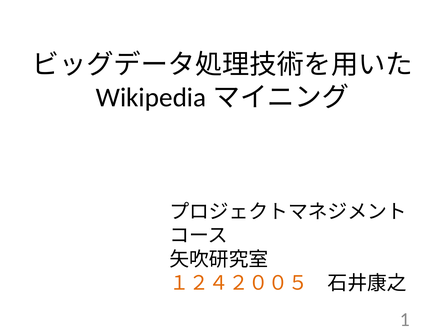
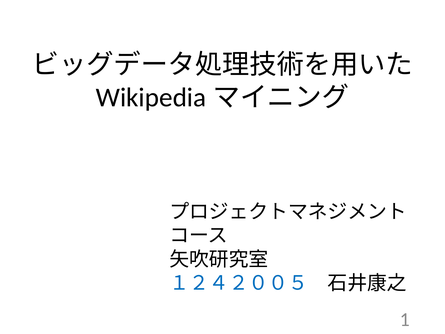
１２４２００５ colour: orange -> blue (239, 283)
